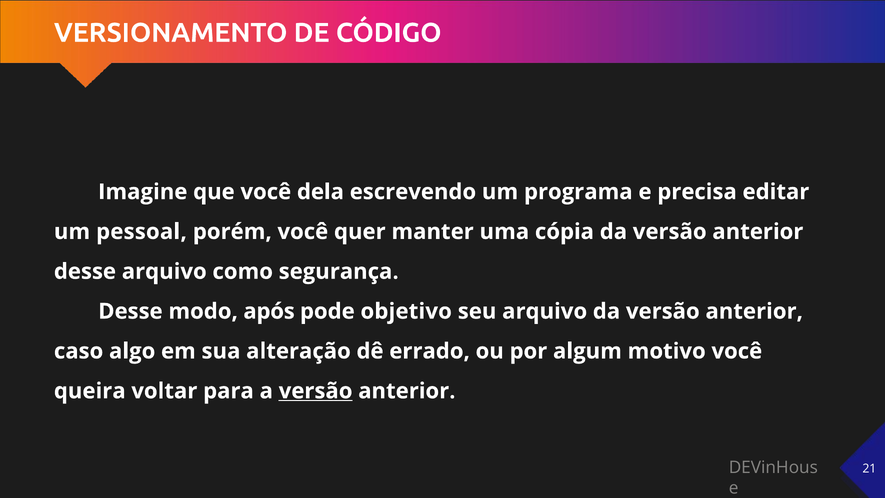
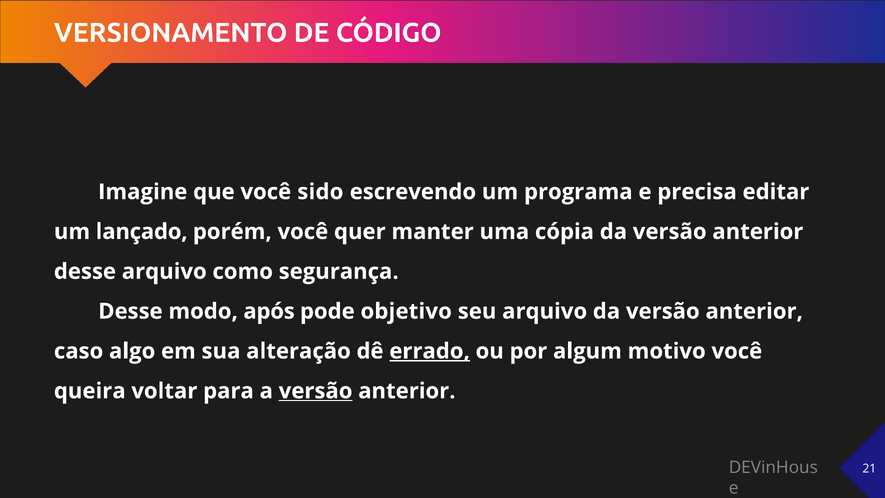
dela: dela -> sido (320, 192)
pessoal: pessoal -> lançado (142, 232)
errado underline: none -> present (430, 351)
